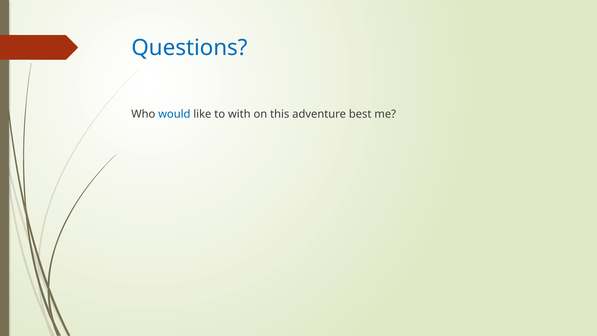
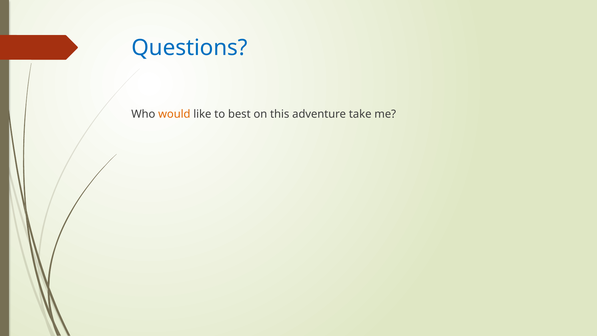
would colour: blue -> orange (174, 114)
with: with -> best (239, 114)
best: best -> take (360, 114)
